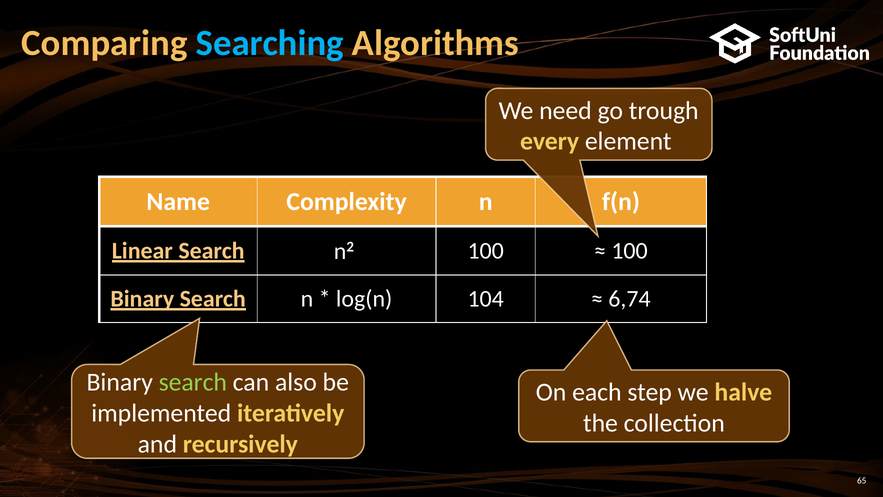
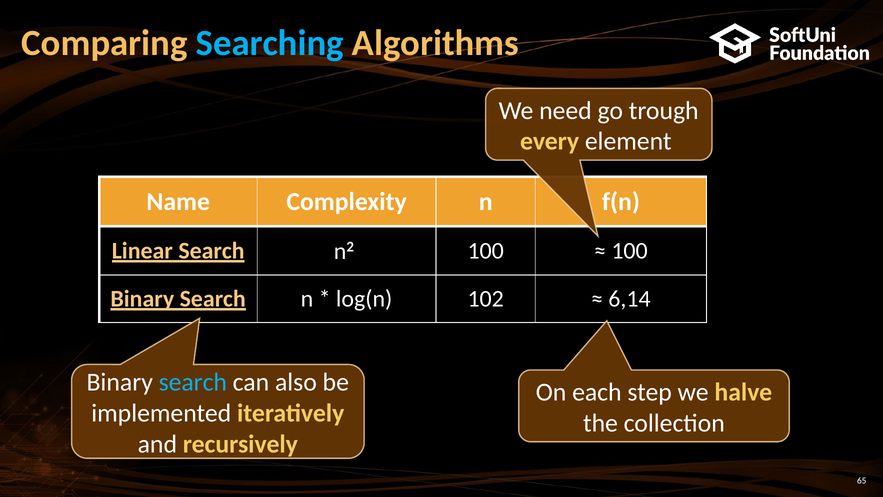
104: 104 -> 102 (486, 299)
6,74: 6,74 -> 6,14 (630, 299)
search colour: light green -> light blue (193, 382)
